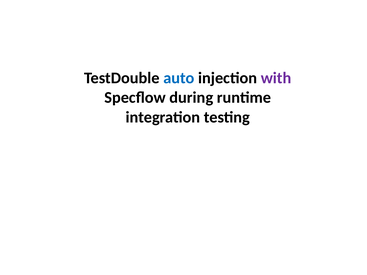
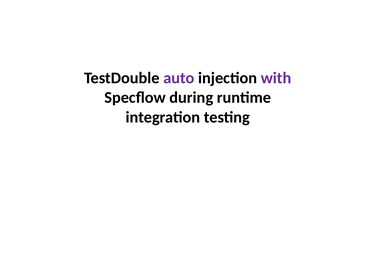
auto colour: blue -> purple (179, 78)
